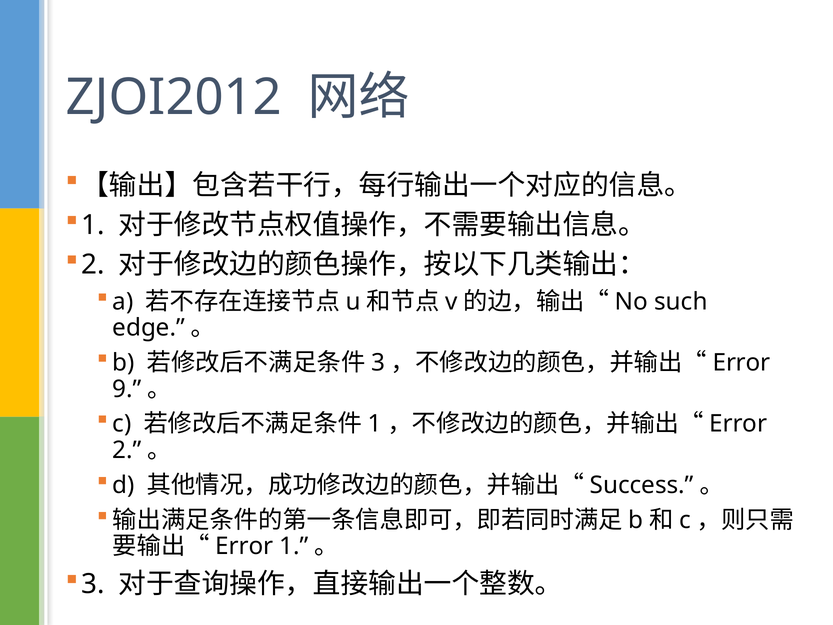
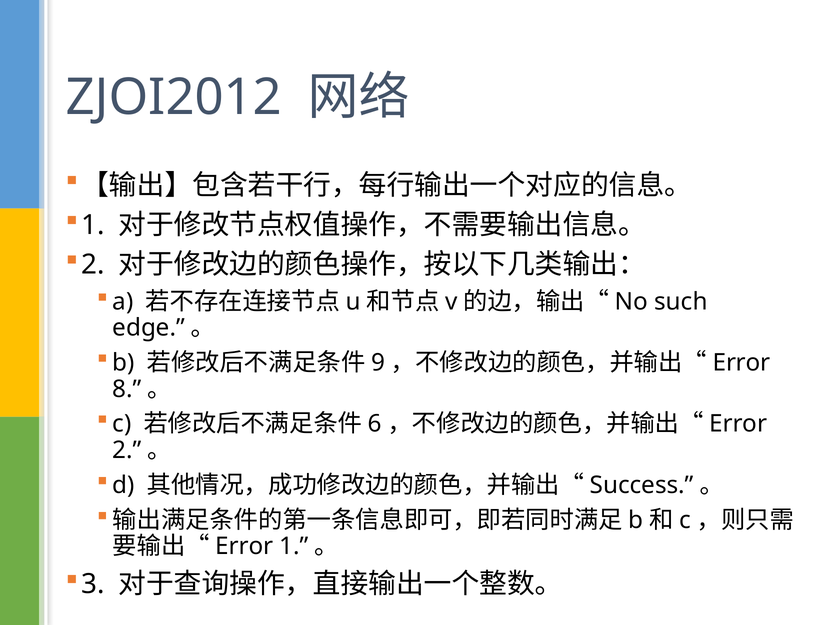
3: 3 -> 9 (378, 363)
9: 9 -> 8 (127, 389)
1: 1 -> 6 (375, 424)
